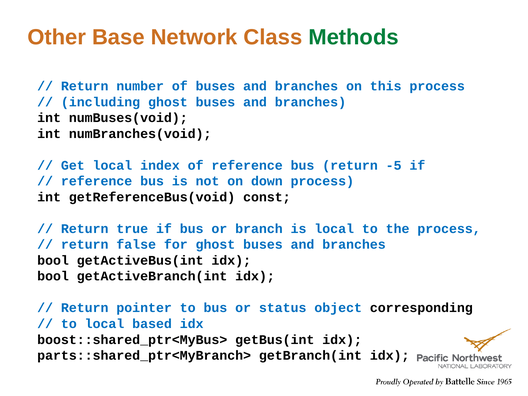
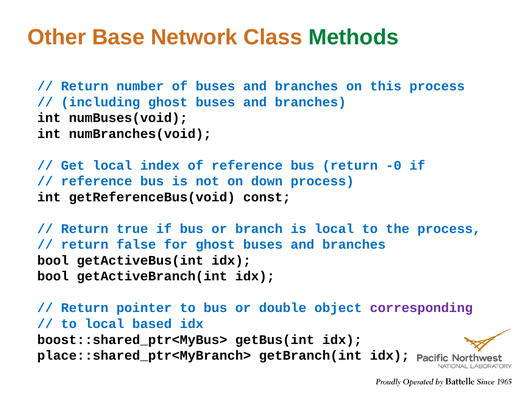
-5: -5 -> -0 (394, 165)
status: status -> double (283, 308)
corresponding colour: black -> purple (421, 308)
parts::shared_ptr<MyBranch>: parts::shared_ptr<MyBranch> -> place::shared_ptr<MyBranch> (144, 355)
